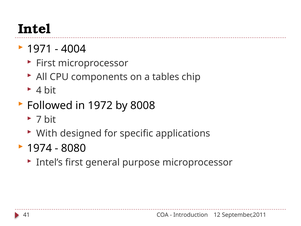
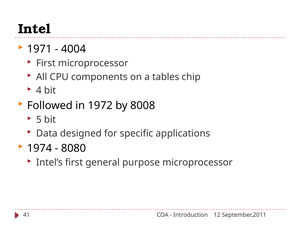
7: 7 -> 5 (39, 120)
With: With -> Data (47, 133)
